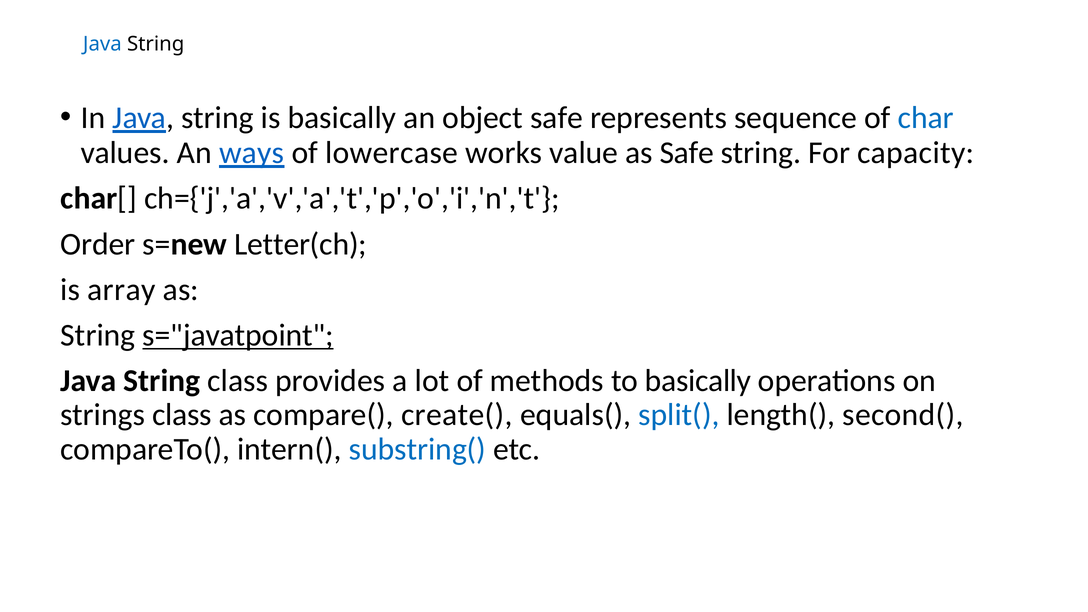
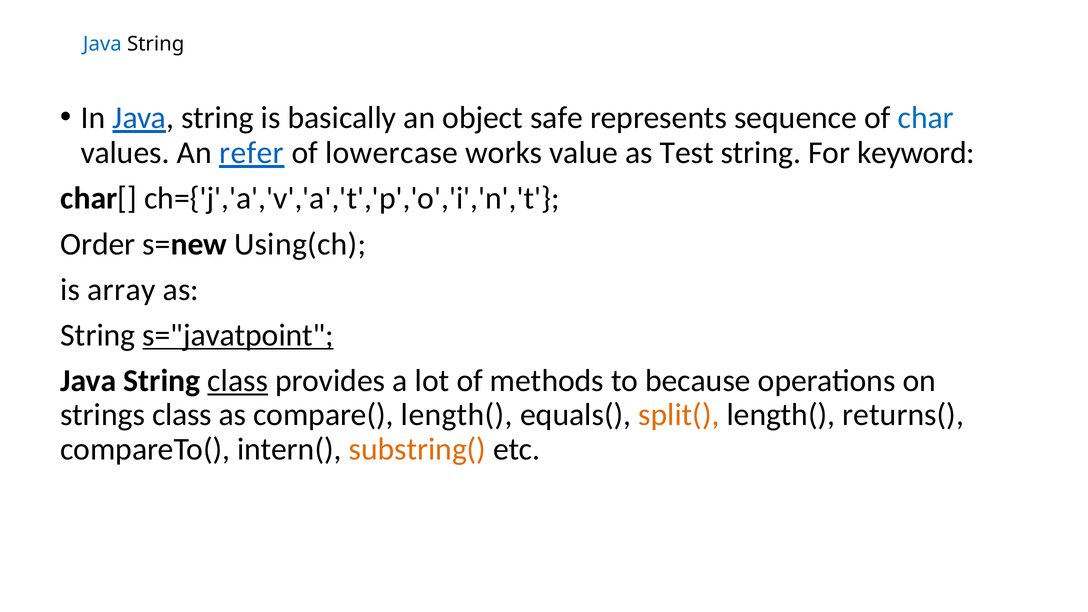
ways: ways -> refer (252, 153)
as Safe: Safe -> Test (687, 153)
capacity: capacity -> keyword (916, 153)
Letter(ch: Letter(ch -> Using(ch (300, 244)
class underline: none -> present (238, 381)
to basically: basically -> because (698, 381)
compare( create(: create( -> length( (457, 415)
split( colour: blue -> orange (679, 415)
second(: second( -> returns( (903, 415)
substring( colour: blue -> orange (417, 449)
